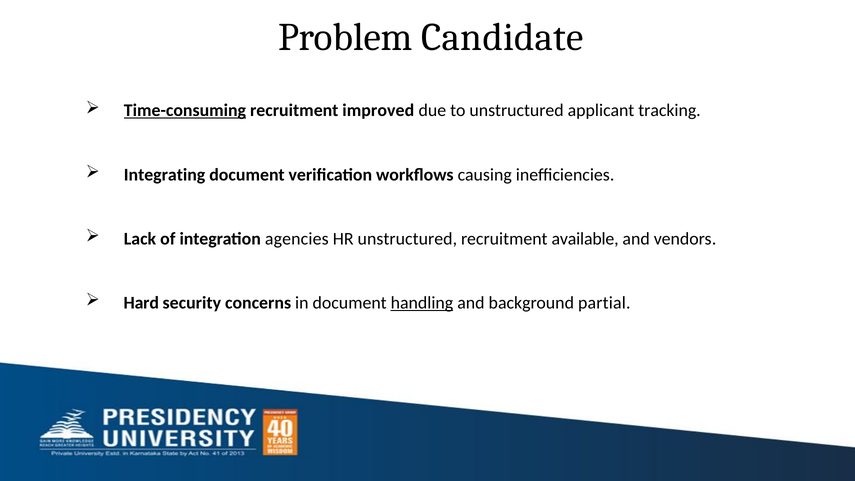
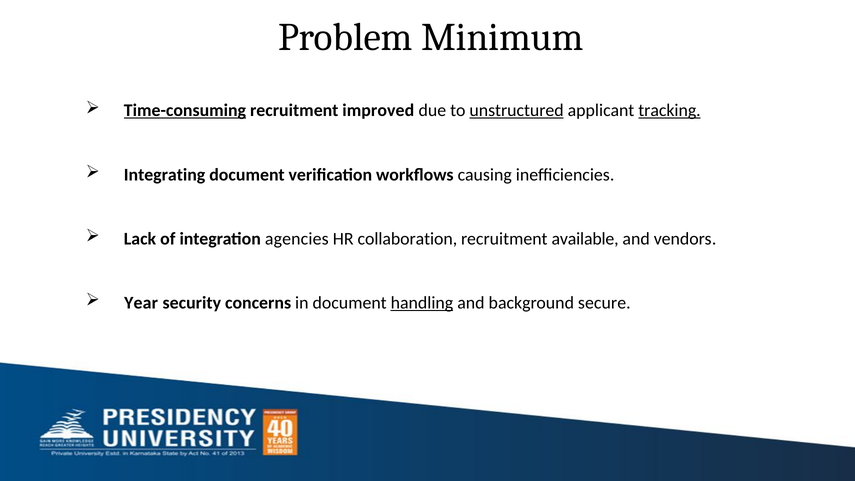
Candidate: Candidate -> Minimum (503, 37)
unstructured underline: none -> present (517, 111)
tracking underline: none -> present (670, 111)
HR unstructured: unstructured -> collaboration (407, 239)
Hard: Hard -> Year (141, 303)
partial: partial -> secure (604, 303)
